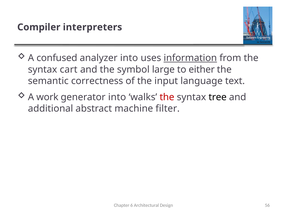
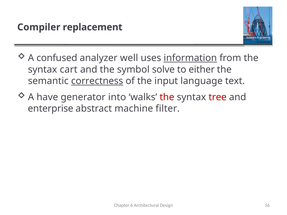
interpreters: interpreters -> replacement (93, 27)
analyzer into: into -> well (129, 58)
large: large -> solve (163, 70)
correctness underline: none -> present (97, 81)
work: work -> have (47, 97)
tree colour: black -> red (218, 97)
additional: additional -> enterprise (51, 109)
